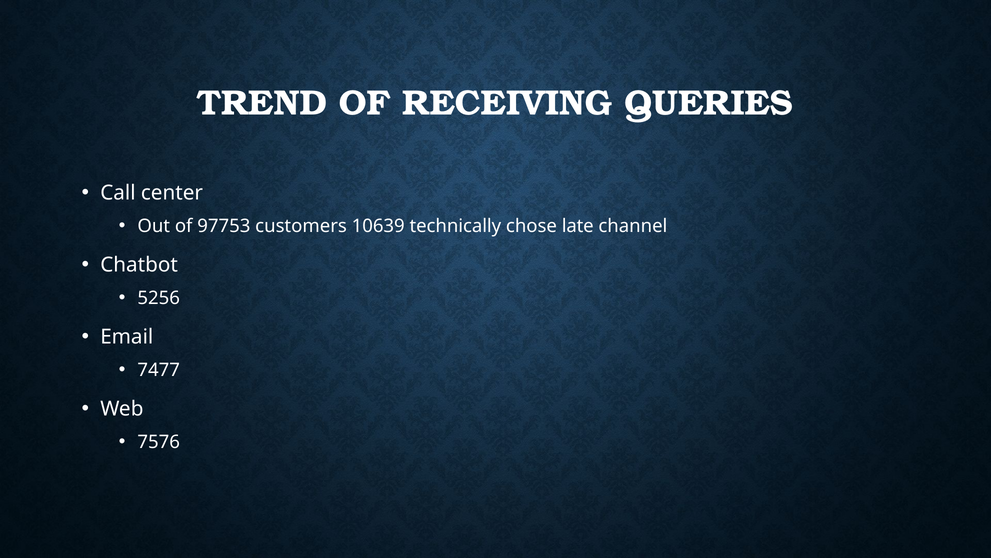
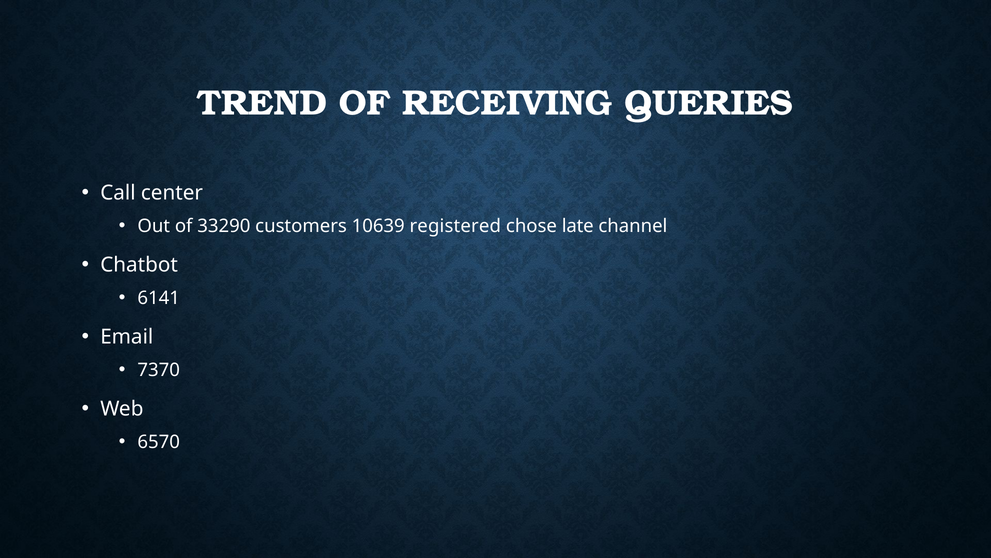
97753: 97753 -> 33290 (224, 226)
technically: technically -> registered (455, 226)
5256: 5256 -> 6141 (159, 298)
7477: 7477 -> 7370 (159, 370)
7576: 7576 -> 6570 (159, 442)
